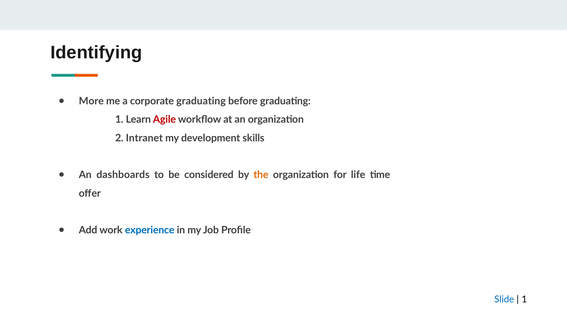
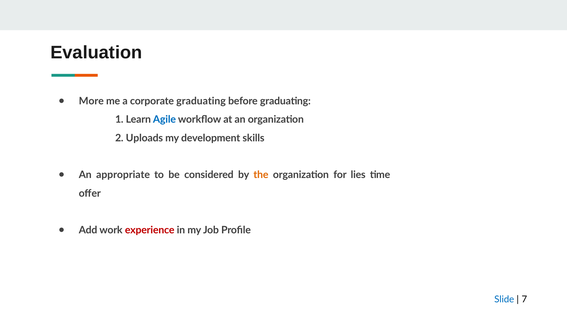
Identifying: Identifying -> Evaluation (96, 52)
Agile colour: red -> blue (164, 120)
Intranet: Intranet -> Uploads (144, 138)
dashboards: dashboards -> appropriate (123, 175)
life: life -> lies (358, 175)
experience colour: blue -> red (150, 230)
1: 1 -> 7 (524, 299)
